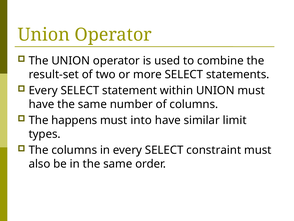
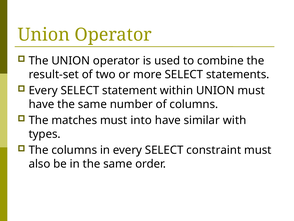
happens: happens -> matches (74, 120)
limit: limit -> with (235, 120)
